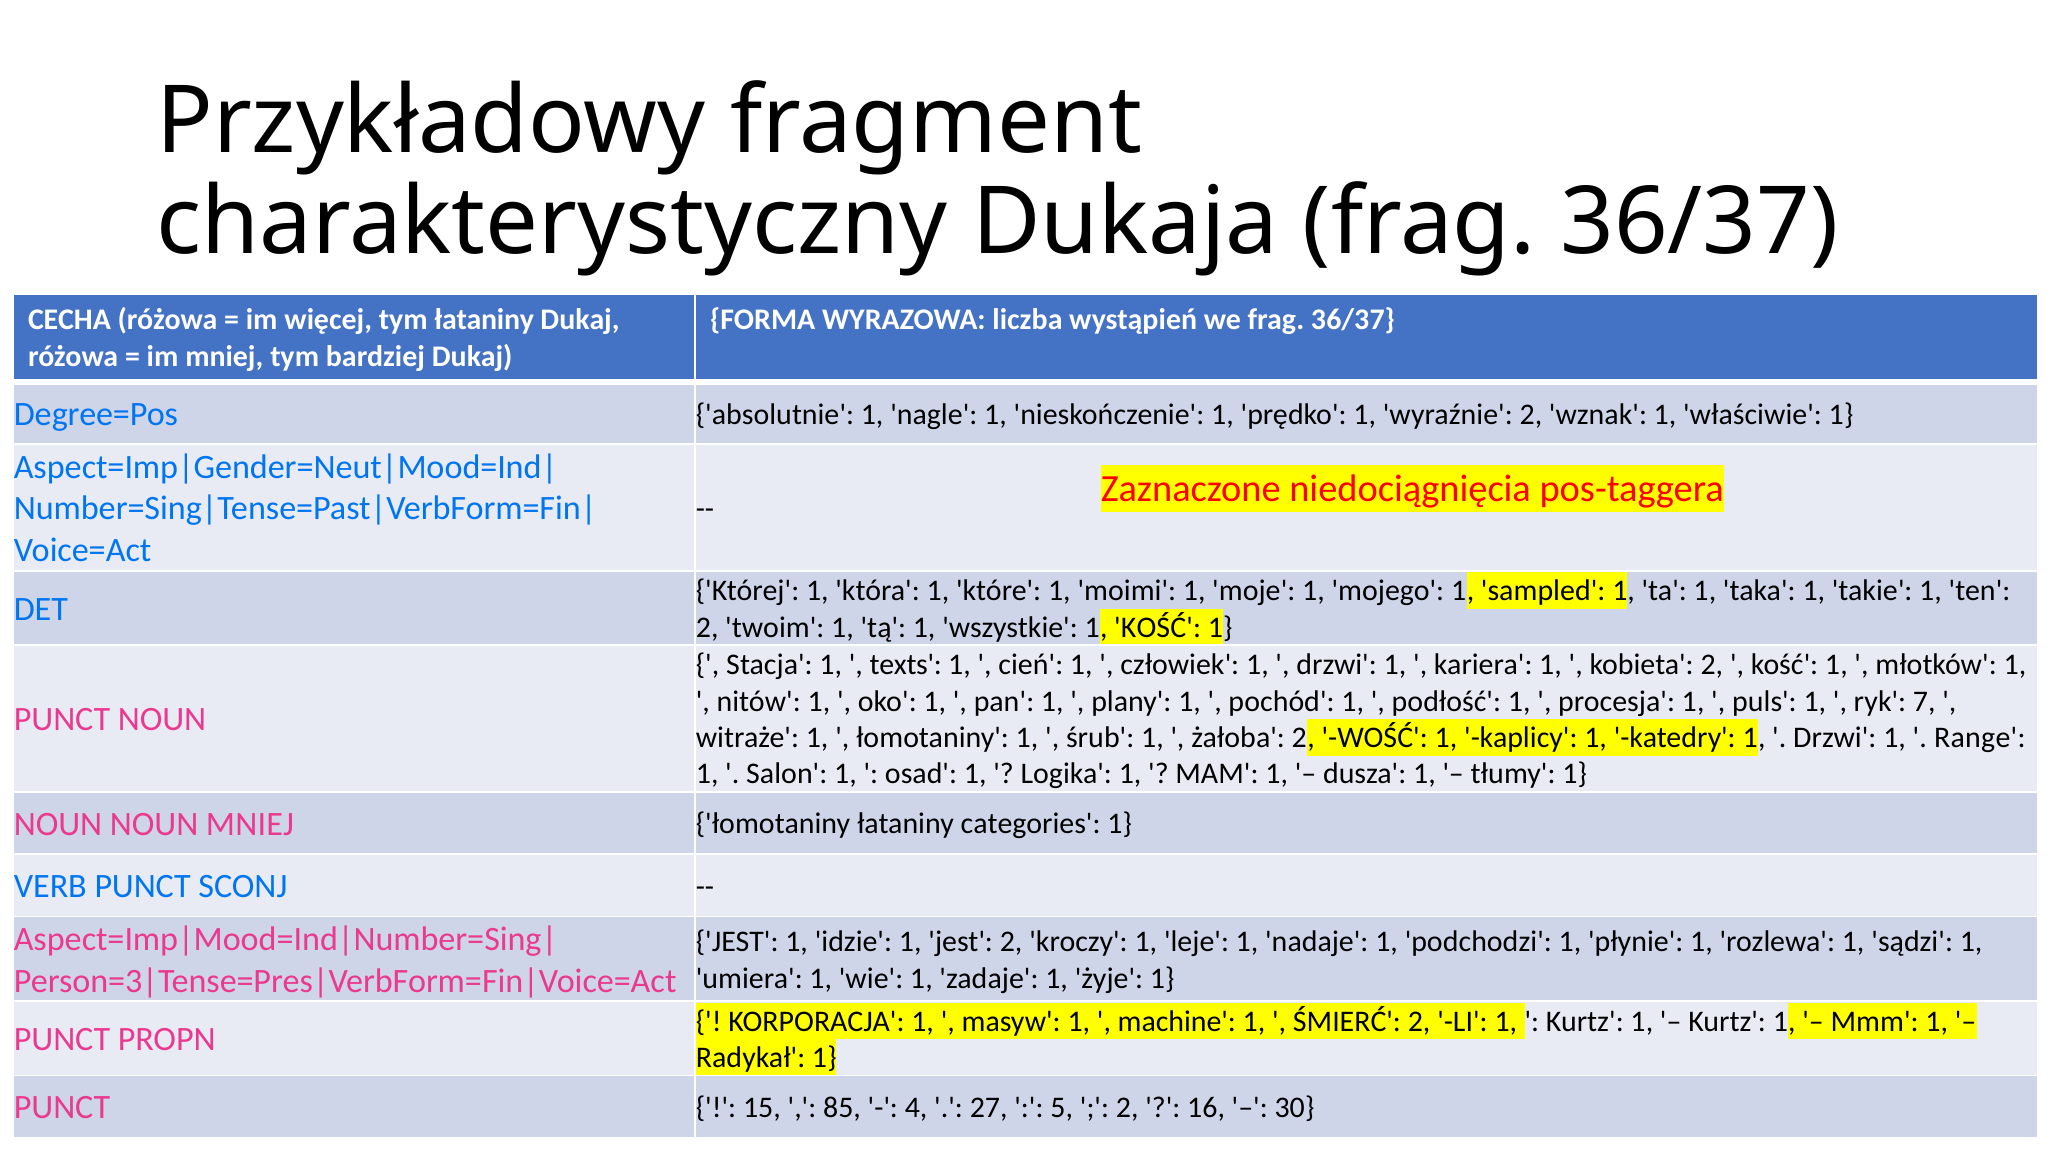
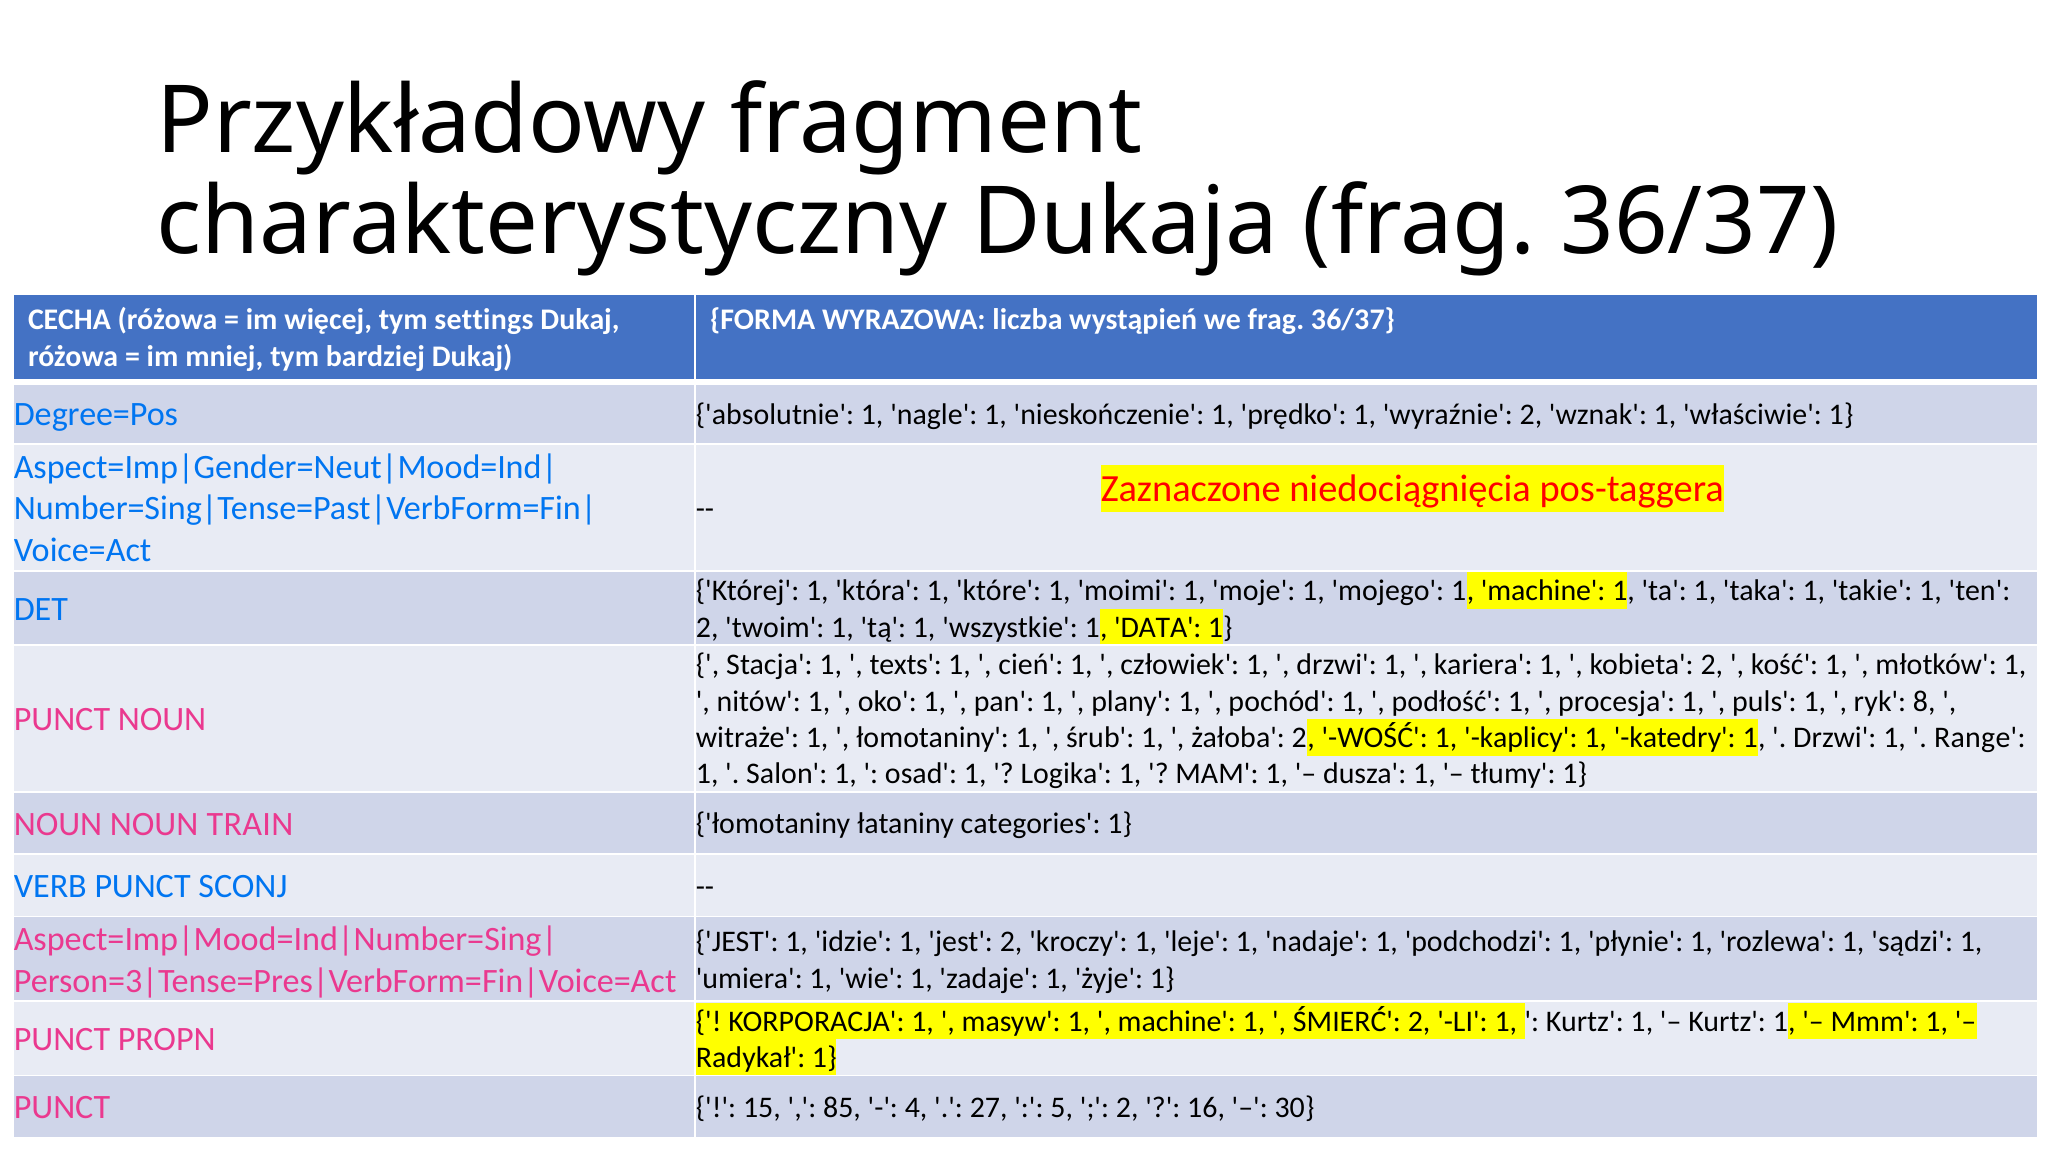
tym łataniny: łataniny -> settings (484, 320)
1 sampled: sampled -> machine (1543, 591)
1 KOŚĆ: KOŚĆ -> DATA (1158, 627)
7: 7 -> 8 (1924, 701)
NOUN MNIEJ: MNIEJ -> TRAIN (250, 824)
